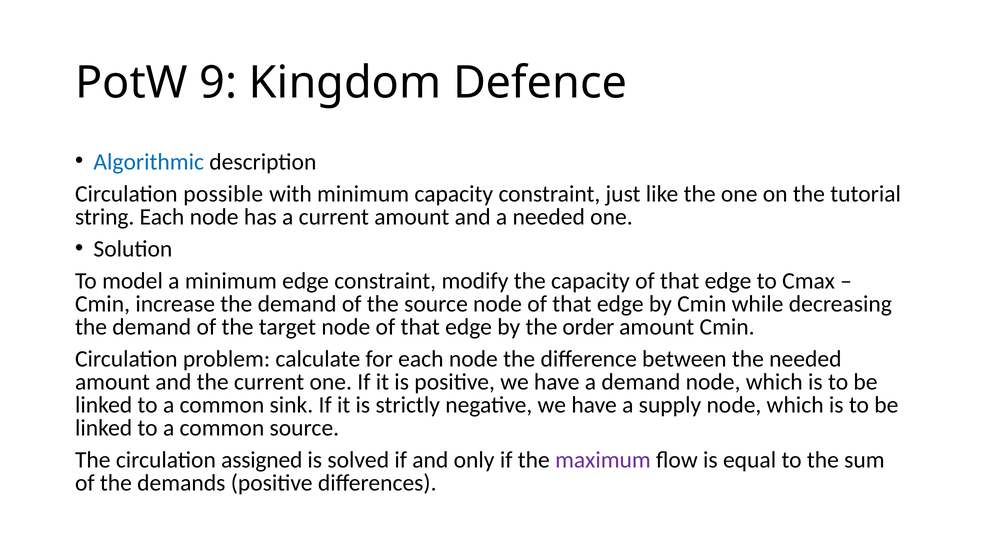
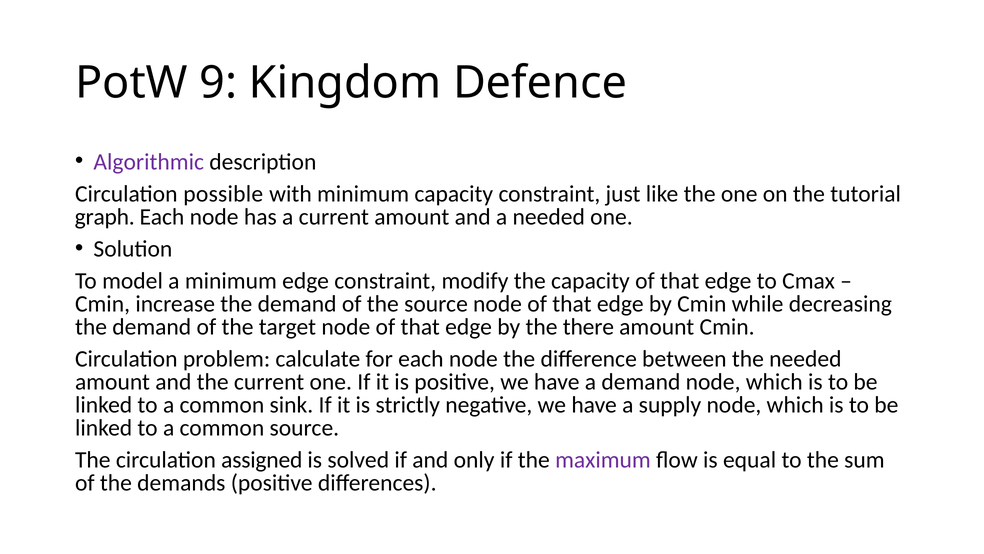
Algorithmic colour: blue -> purple (149, 162)
string: string -> graph (105, 217)
order: order -> there (588, 327)
